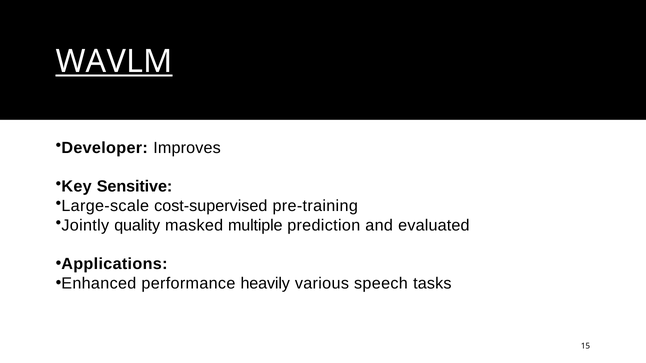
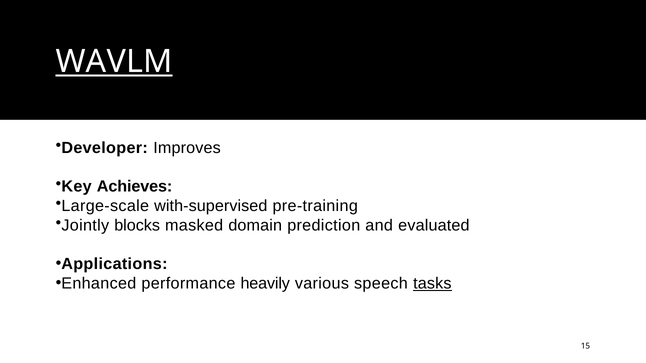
Sensitive: Sensitive -> Achieves (135, 187)
cost-supervised: cost-supervised -> with-supervised (211, 206)
quality: quality -> blocks (137, 226)
multiple: multiple -> domain (255, 226)
tasks underline: none -> present (432, 284)
